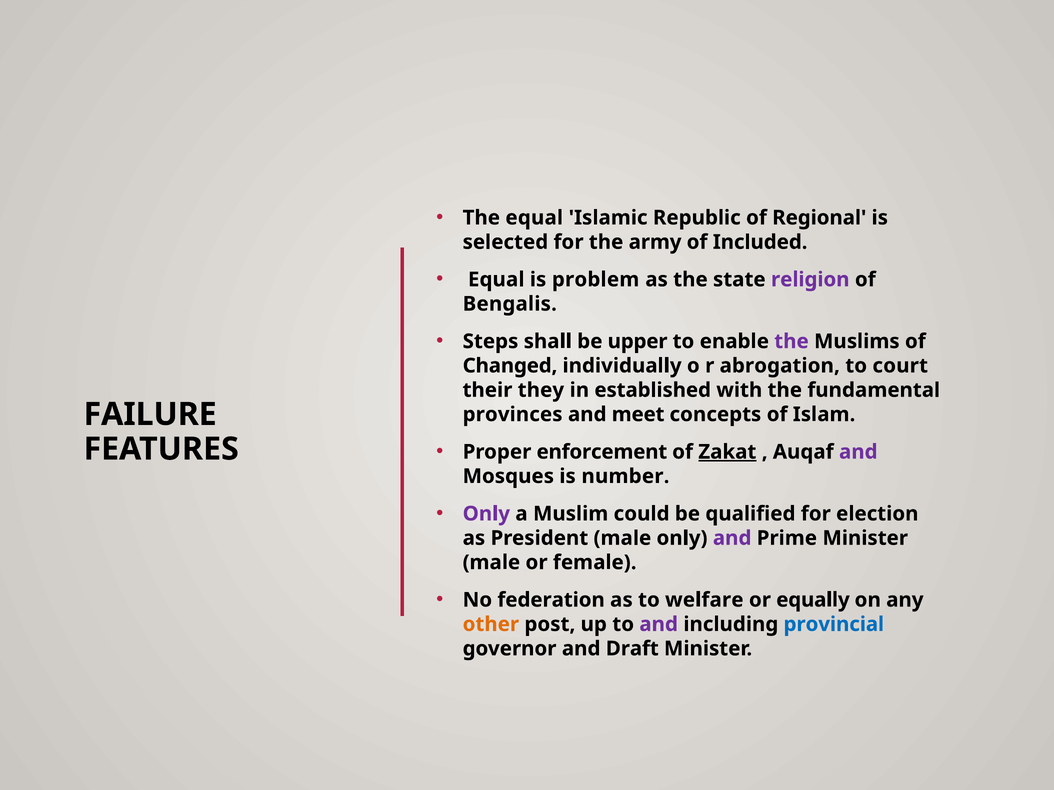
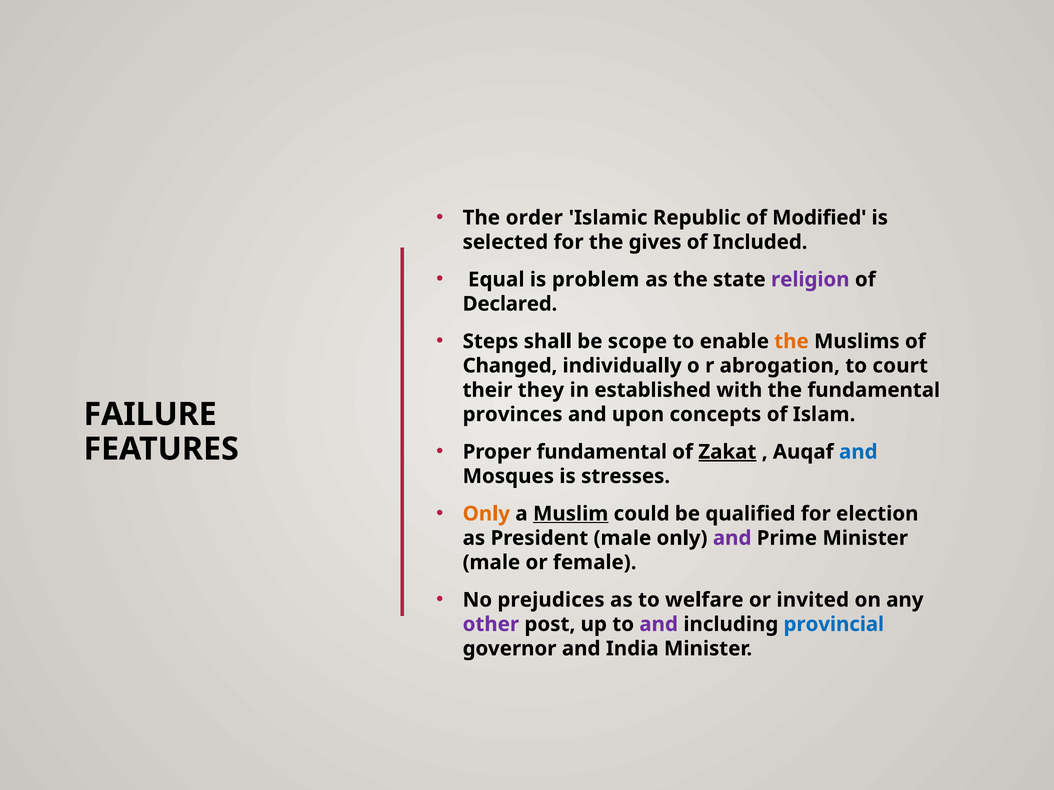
The equal: equal -> order (534, 218)
Regional: Regional -> Modified (819, 218)
army: army -> gives (655, 242)
Bengalis: Bengalis -> Declared (510, 304)
upper: upper -> scope (637, 342)
the colour: purple -> orange (791, 342)
meet: meet -> upon (638, 415)
Proper enforcement: enforcement -> fundamental (602, 452)
and colour: purple -> blue (858, 452)
number: number -> stresses (626, 477)
Only colour: purple -> orange (486, 514)
Muslim underline: none -> present (571, 514)
federation: federation -> prejudices (551, 600)
equally: equally -> invited (813, 600)
other colour: orange -> purple (491, 625)
Draft: Draft -> India (632, 649)
